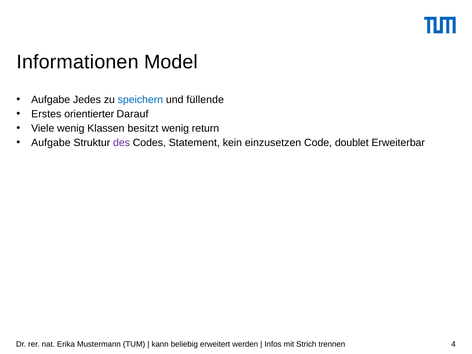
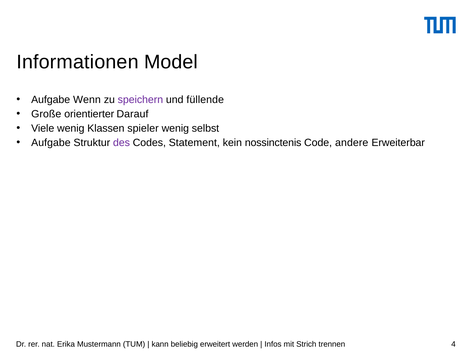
Jedes: Jedes -> Wenn (87, 100)
speichern colour: blue -> purple (140, 100)
Erstes: Erstes -> Große (46, 114)
besitzt: besitzt -> spieler (143, 128)
return: return -> selbst (205, 128)
einzusetzen: einzusetzen -> nossinctenis (273, 143)
doublet: doublet -> andere (352, 143)
